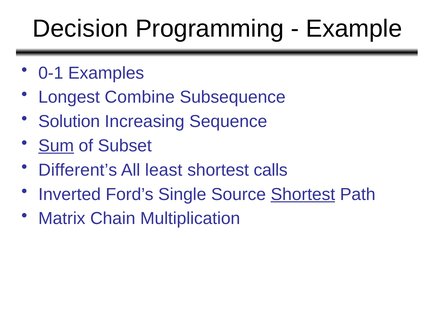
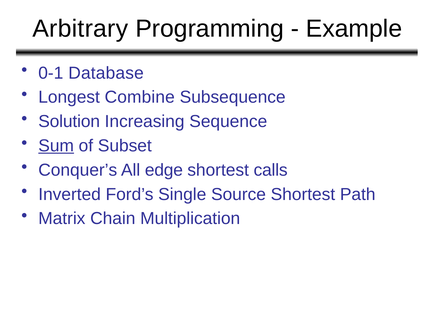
Decision: Decision -> Arbitrary (80, 29)
Examples: Examples -> Database (106, 73)
Different’s: Different’s -> Conquer’s (78, 170)
least: least -> edge (164, 170)
Shortest underline: present -> none (303, 195)
